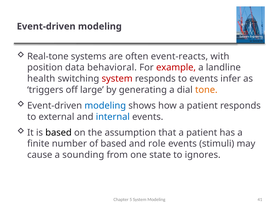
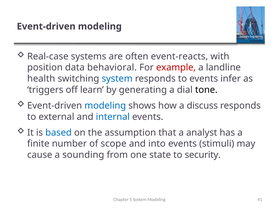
Real-tone: Real-tone -> Real-case (48, 56)
system colour: red -> blue (117, 79)
large: large -> learn (92, 90)
tone colour: orange -> black (206, 90)
how a patient: patient -> discuss (202, 106)
based colour: black -> blue (59, 133)
that a patient: patient -> analyst (202, 133)
of based: based -> scope (114, 144)
role: role -> into (157, 144)
ignores: ignores -> security (203, 155)
